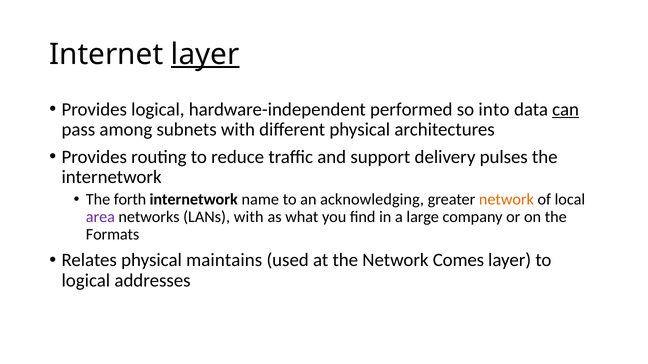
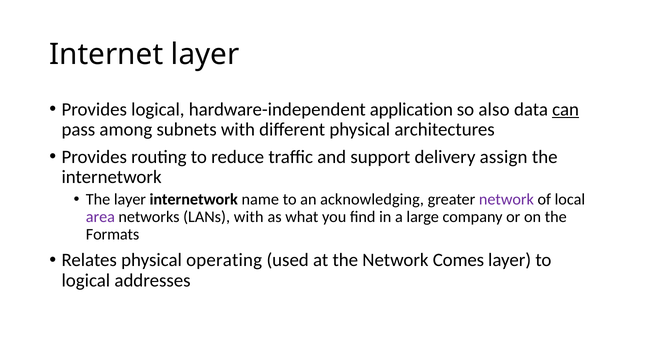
layer underline: present -> none (205, 54)
performed: performed -> application (411, 110)
into: into -> also (494, 110)
pulses: pulses -> assign (504, 157)
The forth: forth -> layer (130, 200)
network colour: orange -> purple (506, 200)
maintains: maintains -> operating (224, 260)
